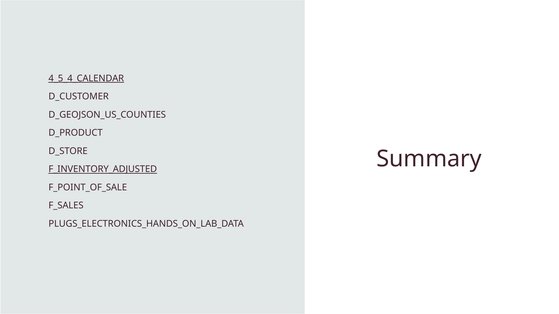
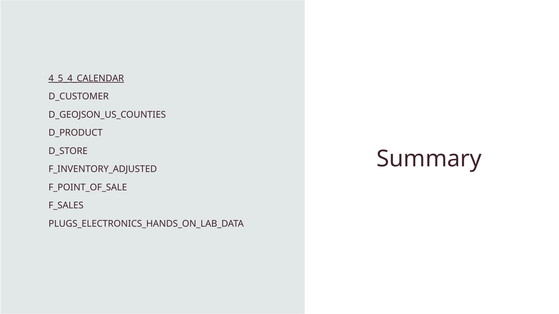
F_INVENTORY_ADJUSTED underline: present -> none (103, 169)
